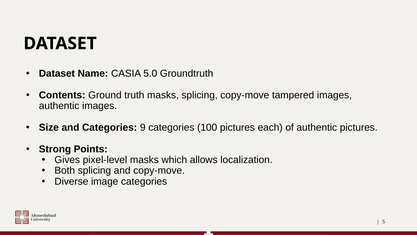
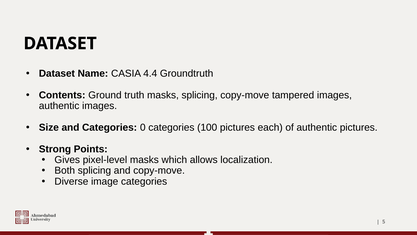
5.0: 5.0 -> 4.4 (150, 73)
9: 9 -> 0 (143, 127)
